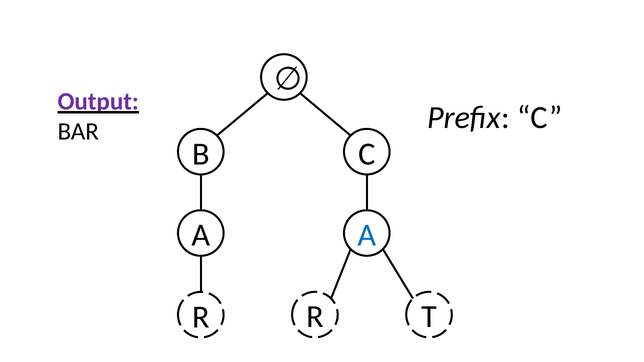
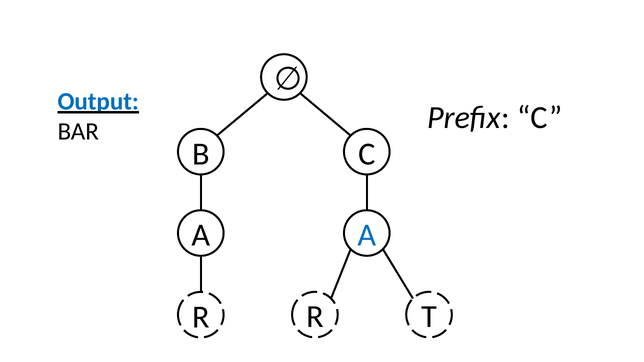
Output colour: purple -> blue (98, 101)
